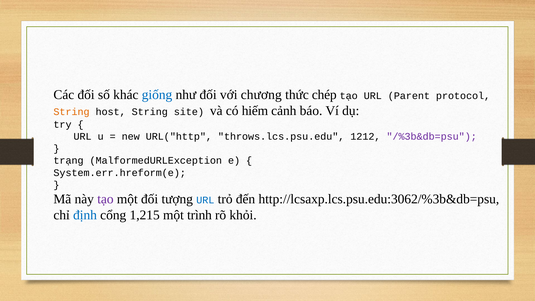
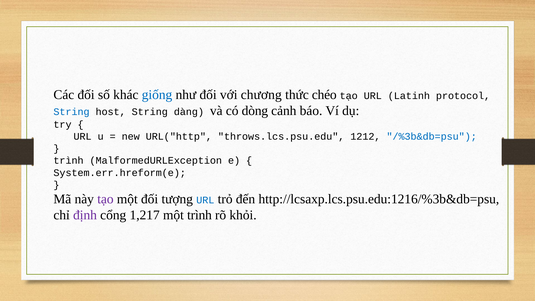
chép: chép -> chéo (324, 95)
Parent: Parent -> Latinh (409, 96)
String colour: orange -> blue (72, 112)
site: site -> dàng (189, 112)
hiếm: hiếm -> dòng (255, 111)
/%3b&db=psu colour: purple -> blue (432, 137)
trạng: trạng -> trình (69, 161)
http://lcsaxp.lcs.psu.edu:3062/%3b&db=psu: http://lcsaxp.lcs.psu.edu:3062/%3b&db=psu -> http://lcsaxp.lcs.psu.edu:1216/%3b&db=psu (379, 199)
định colour: blue -> purple (85, 215)
1,215: 1,215 -> 1,217 (145, 215)
